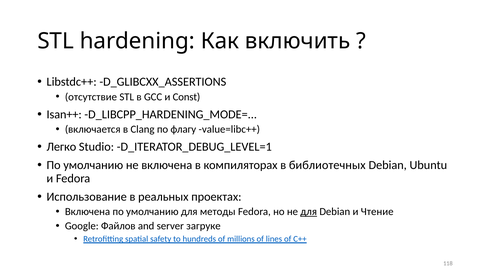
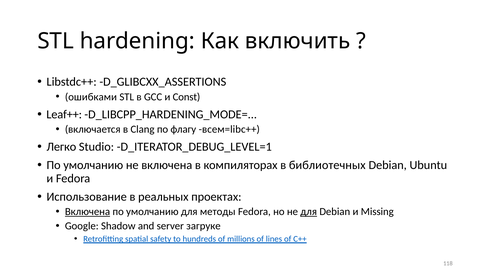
отсутствие: отсутствие -> ошибками (91, 97)
Isan++: Isan++ -> Leaf++ (64, 114)
value=libc++: value=libc++ -> всем=libc++ (229, 129)
Включена underline: none -> present (88, 211)
Чтение: Чтение -> Missing (377, 211)
Файлов: Файлов -> Shadow (118, 226)
